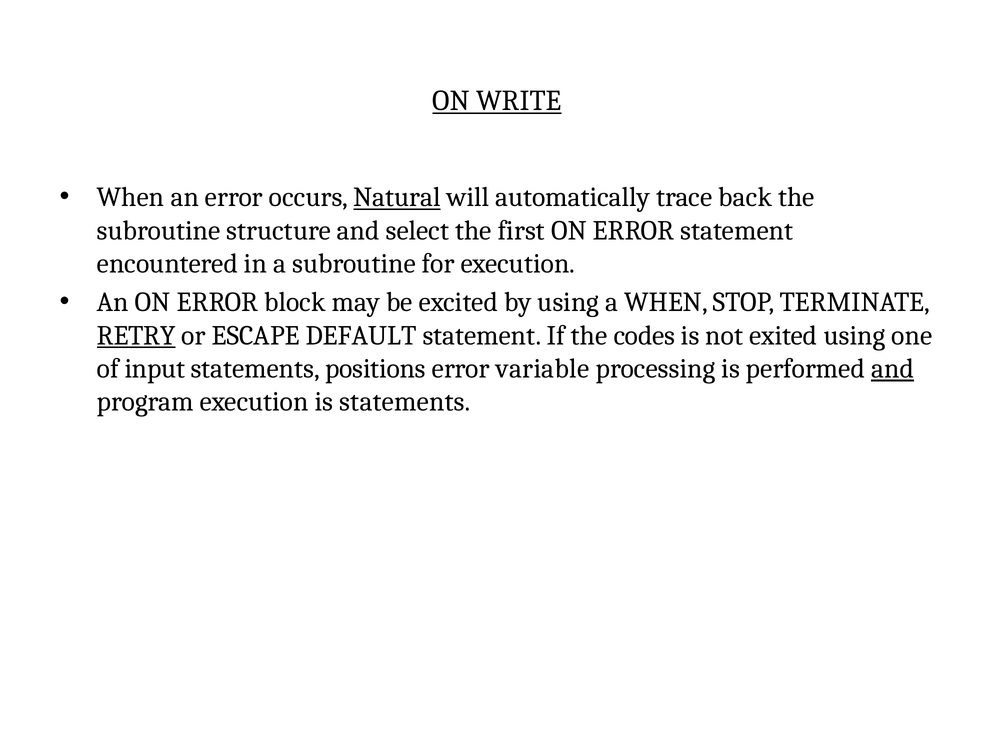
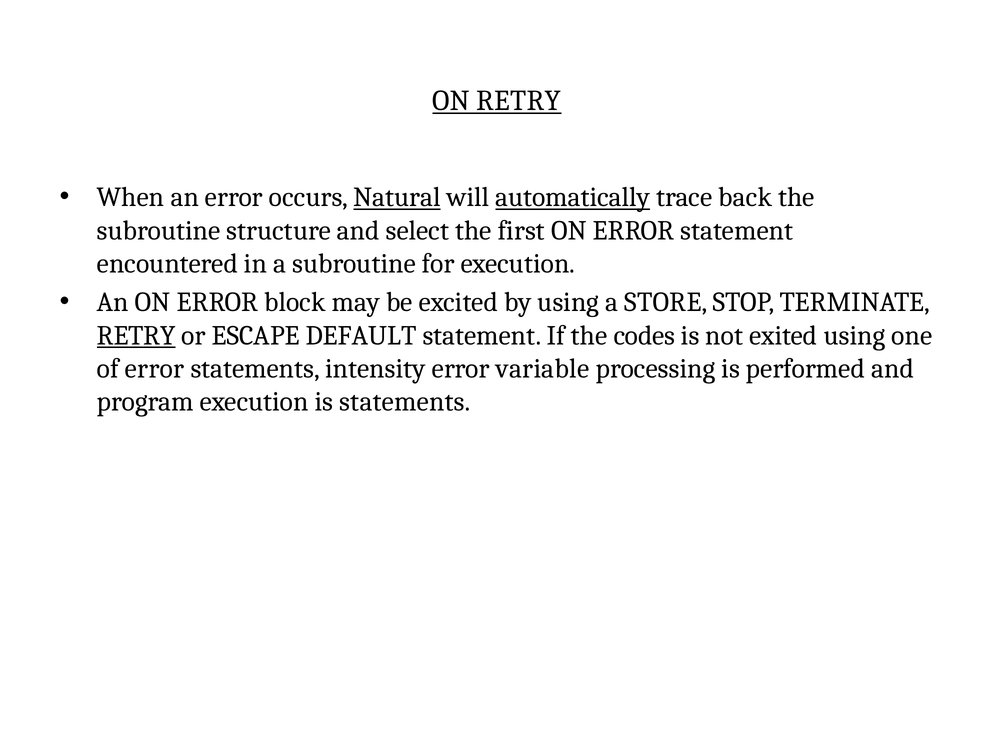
ON WRITE: WRITE -> RETRY (519, 101)
automatically underline: none -> present (573, 197)
a WHEN: WHEN -> STORE (666, 303)
of input: input -> error (155, 369)
positions: positions -> intensity (375, 369)
and underline: present -> none (892, 369)
